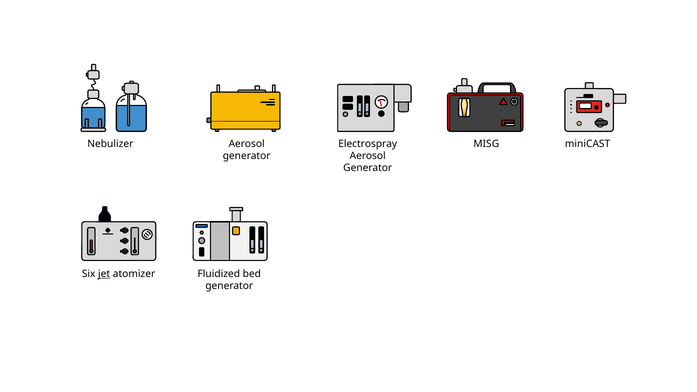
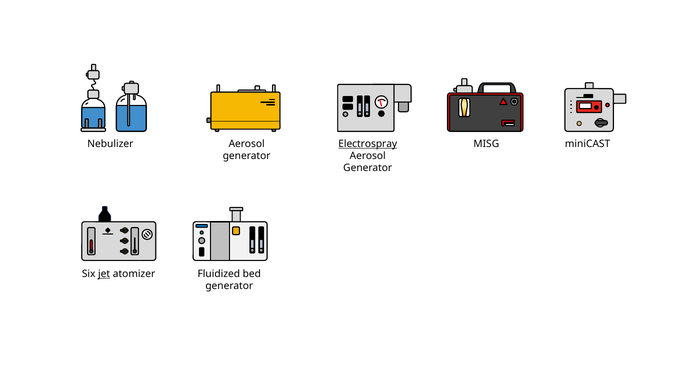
Electrospray underline: none -> present (368, 144)
